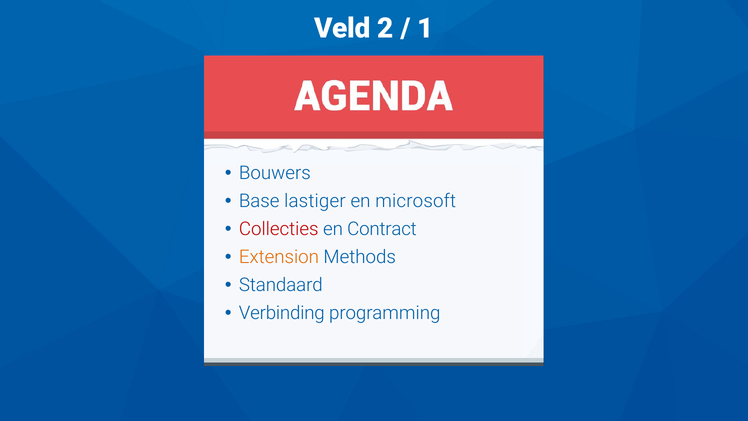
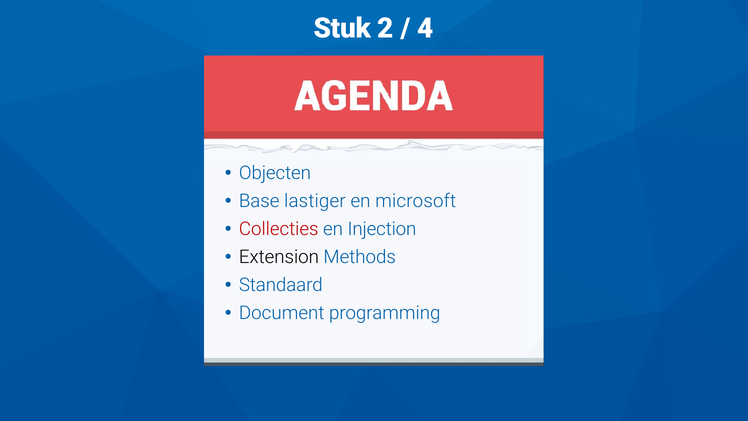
Veld: Veld -> Stuk (342, 29)
1: 1 -> 4 (426, 29)
Bouwers: Bouwers -> Objecten (275, 173)
Contract: Contract -> Injection (382, 229)
Extension colour: orange -> black (279, 257)
Verbinding: Verbinding -> Document (282, 313)
